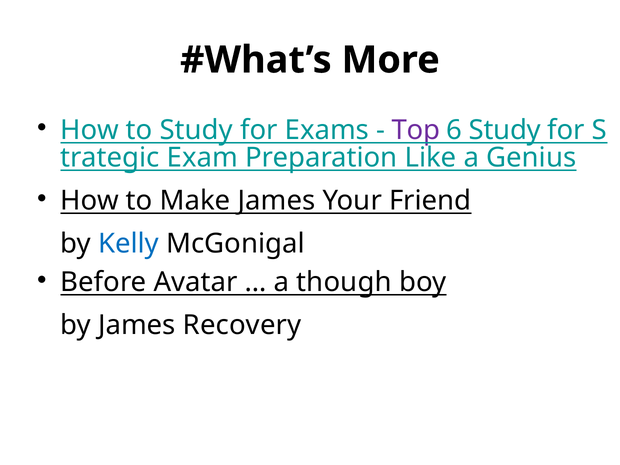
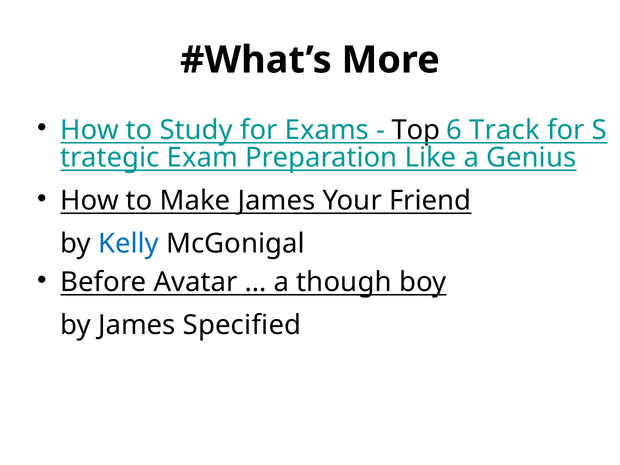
Top colour: purple -> black (416, 130)
6 Study: Study -> Track (505, 130)
Recovery: Recovery -> Specified (242, 325)
